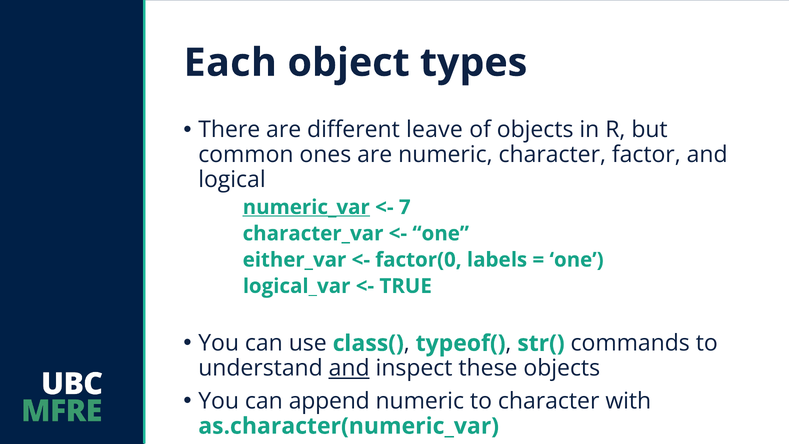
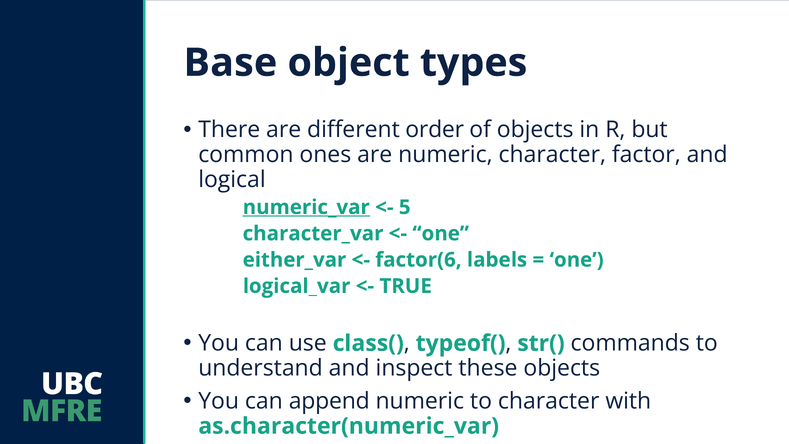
Each: Each -> Base (230, 63)
leave: leave -> order (435, 130)
7: 7 -> 5 (405, 207)
factor(0: factor(0 -> factor(6 (418, 260)
and underline: present -> none (349, 368)
